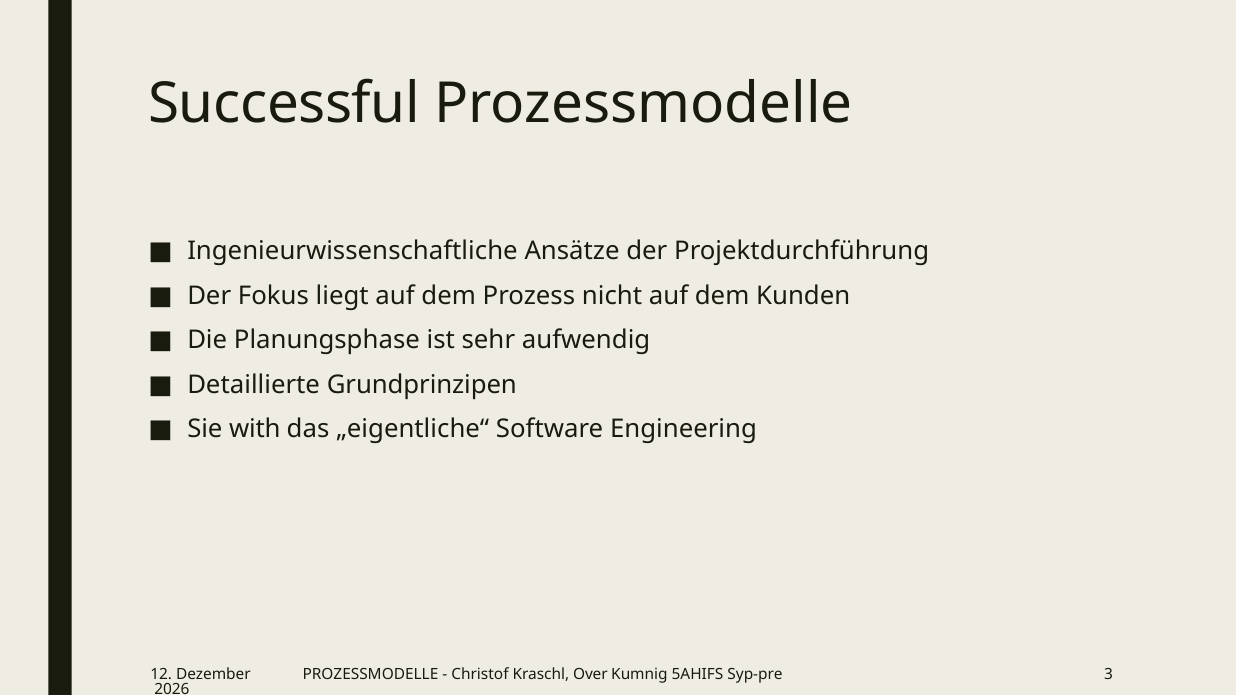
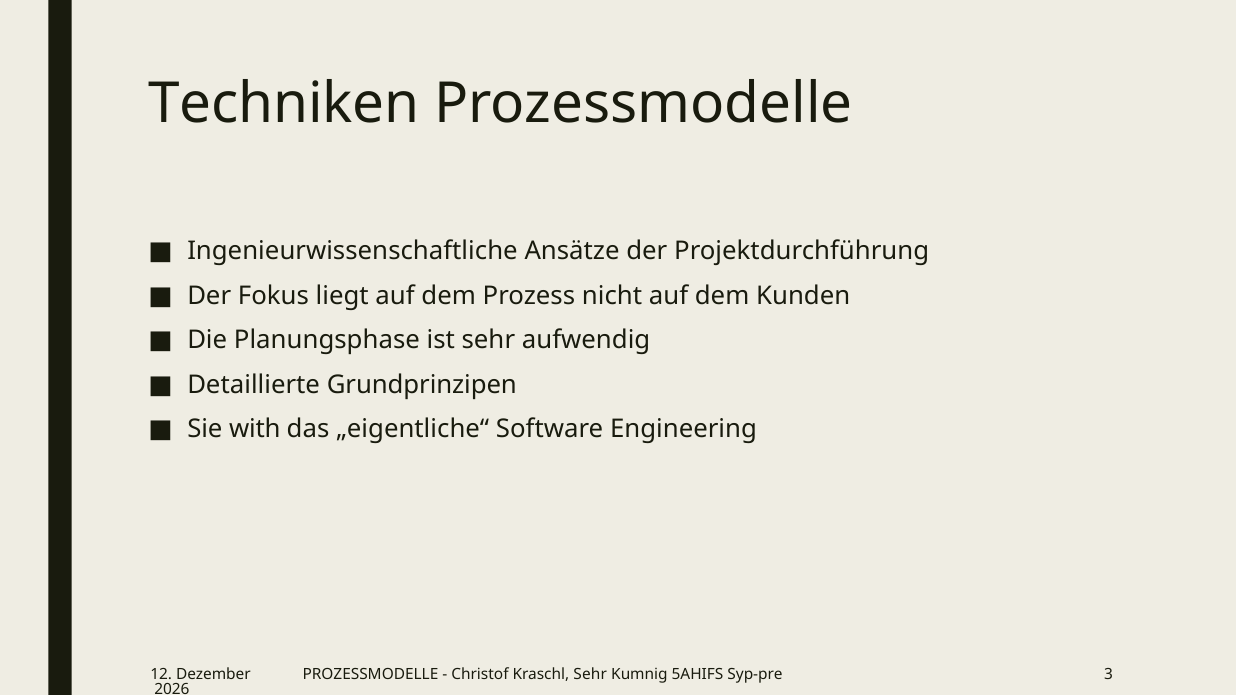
Successful: Successful -> Techniken (284, 104)
Kraschl Over: Over -> Sehr (590, 675)
